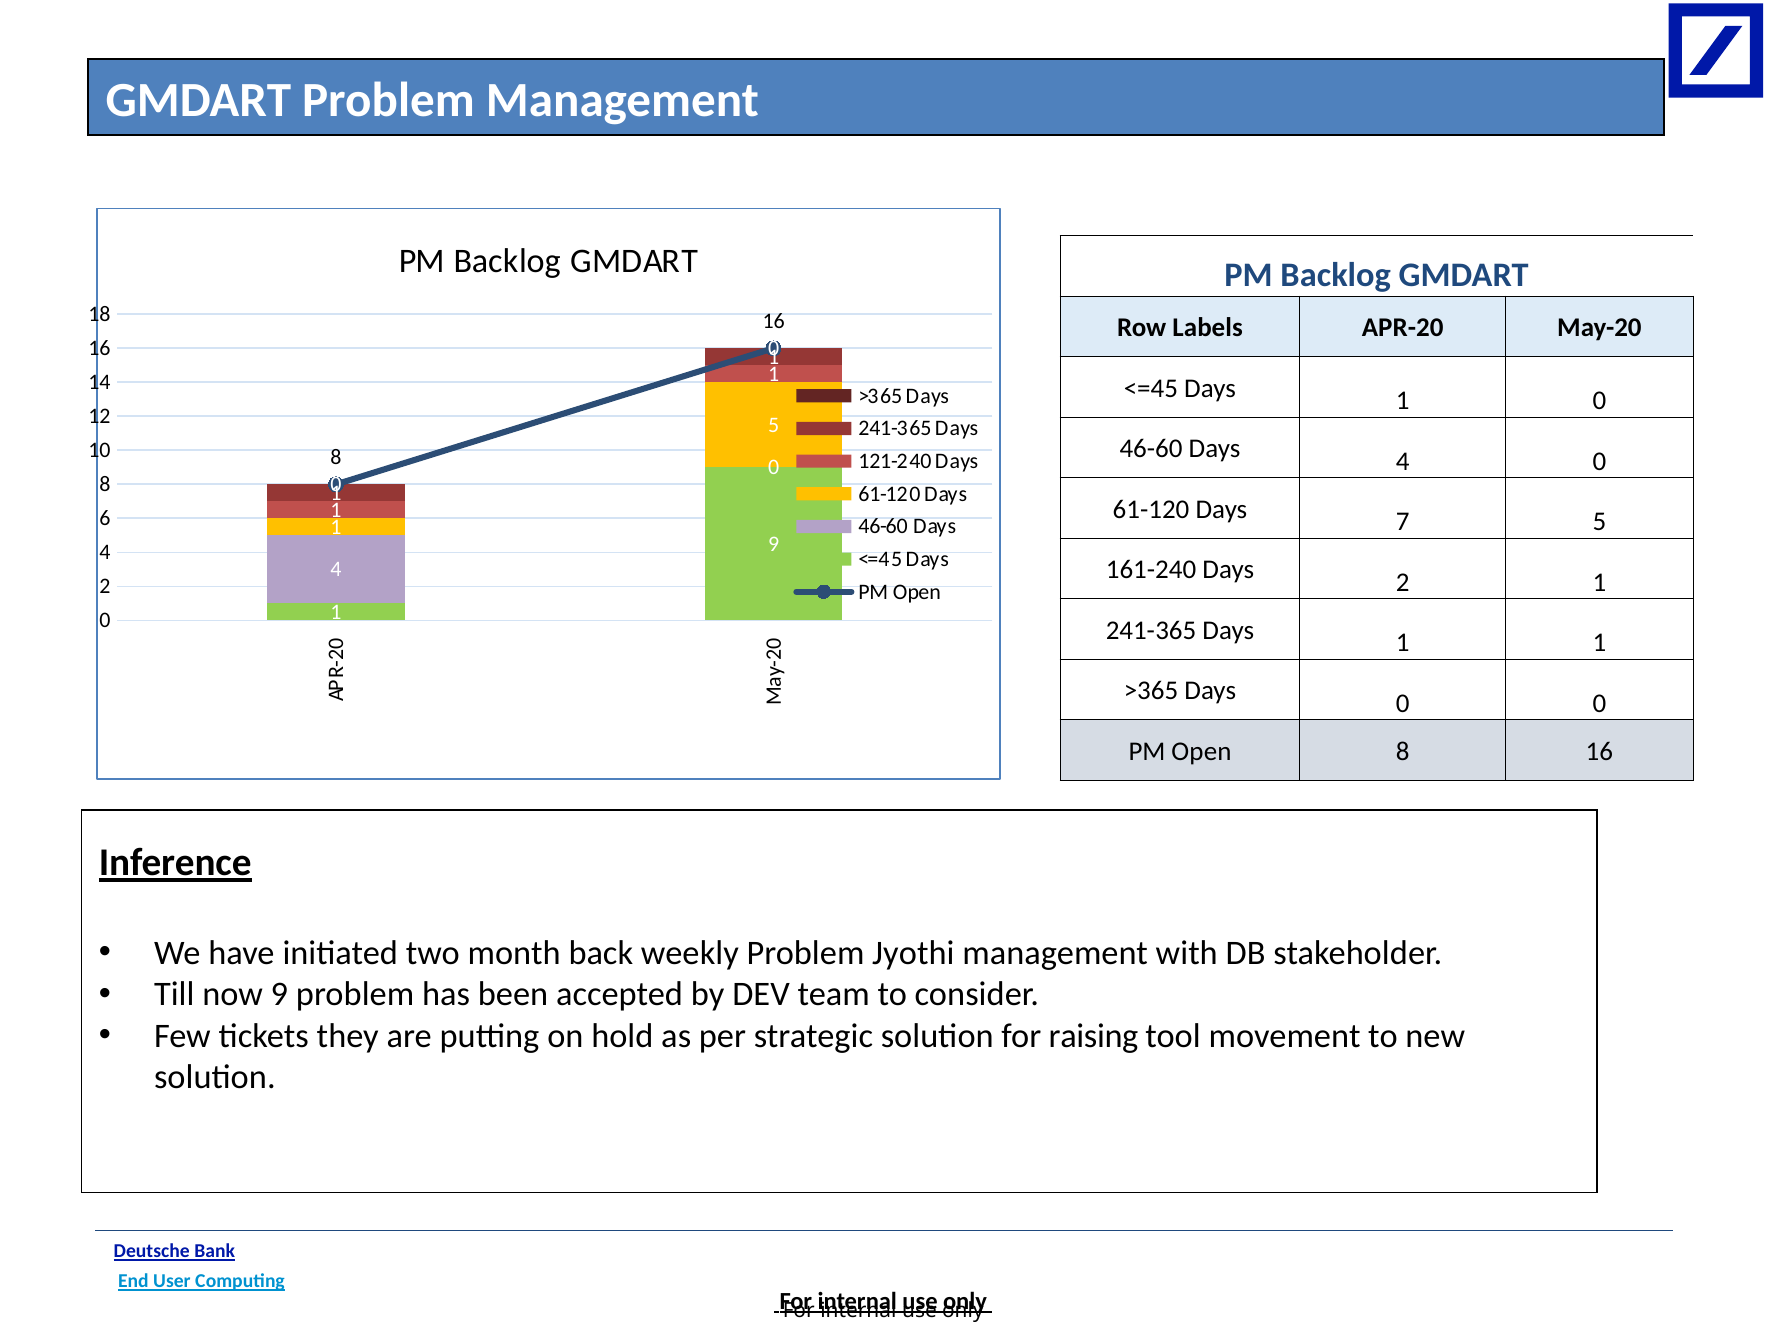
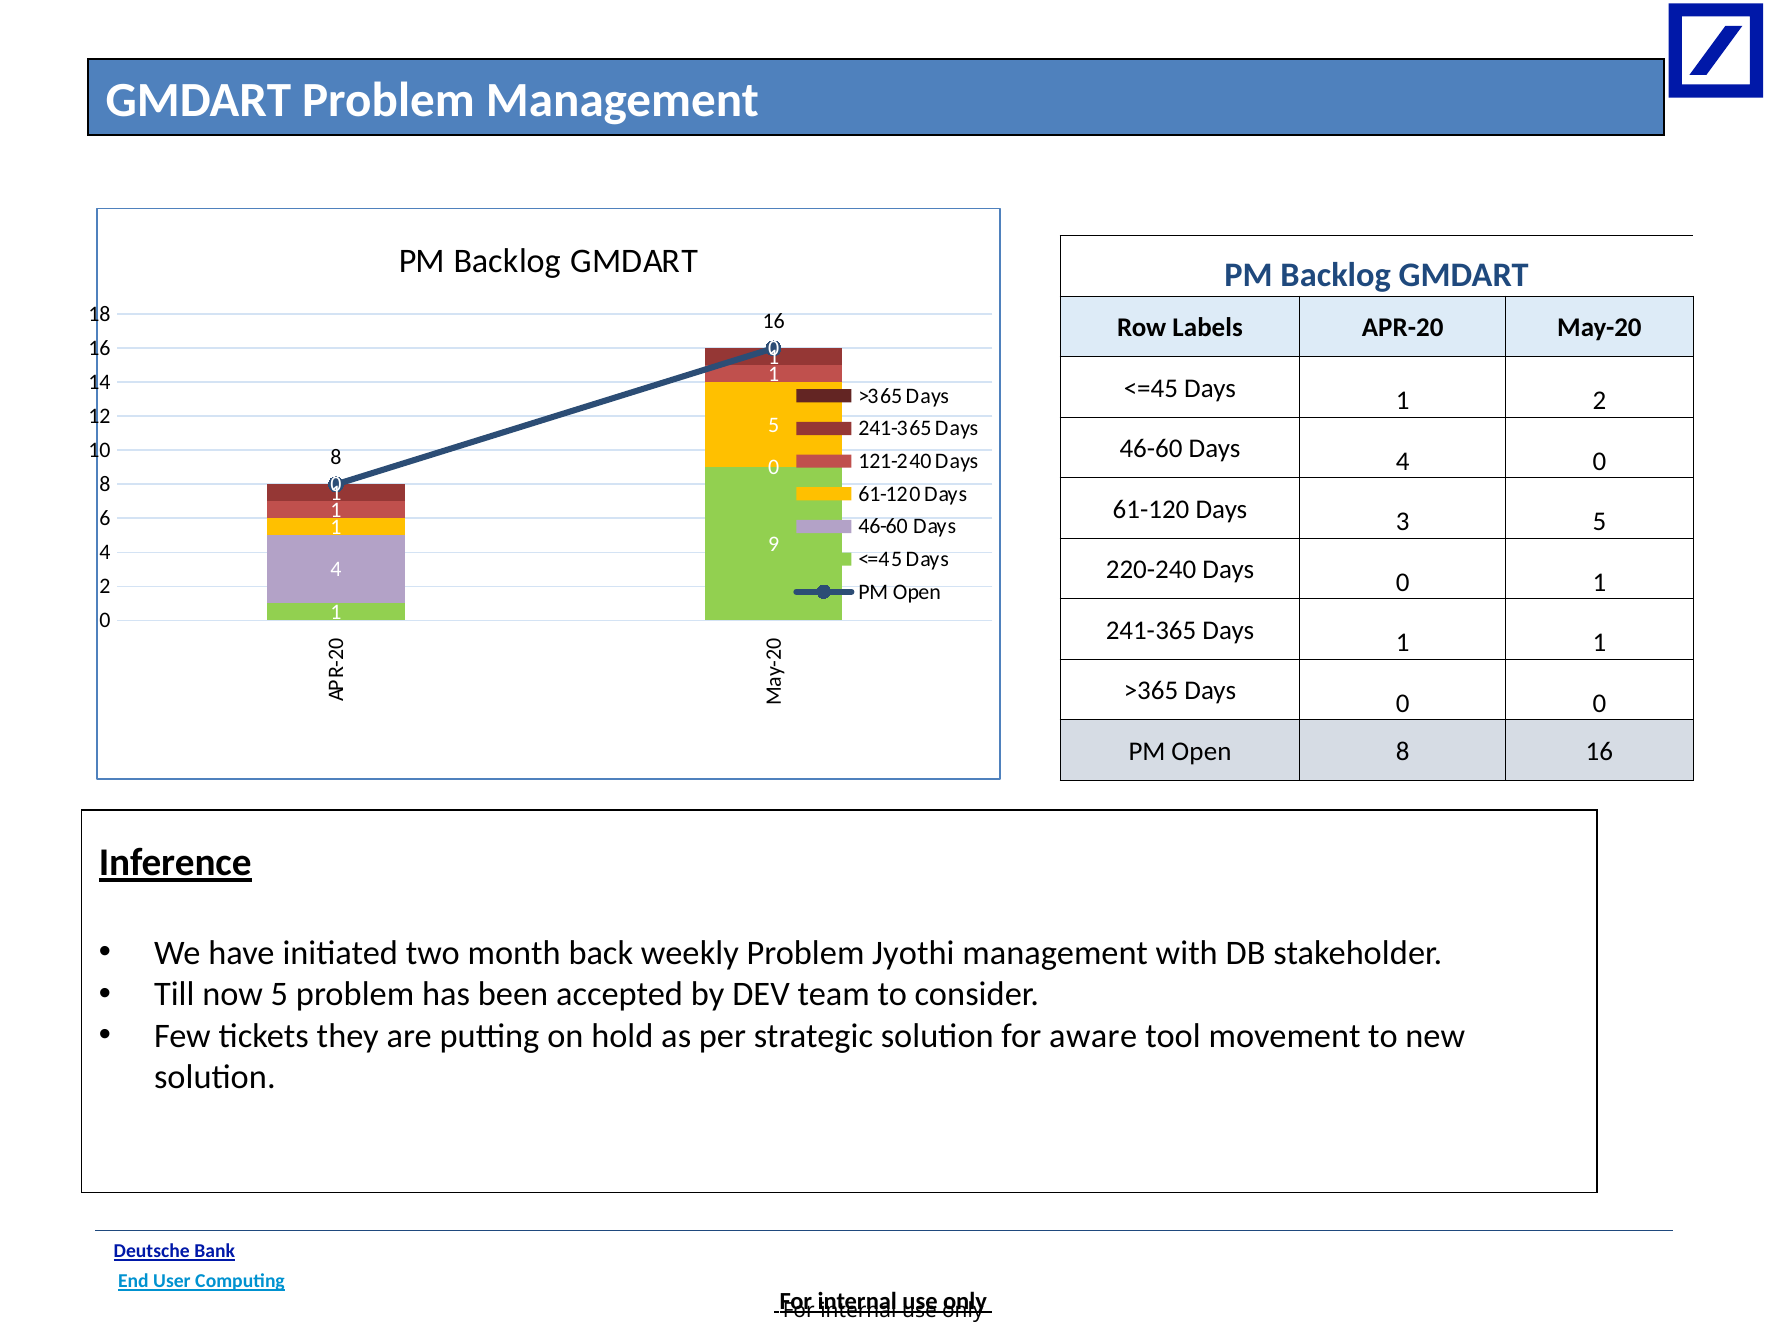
Days 1 0: 0 -> 2 (1599, 401)
7: 7 -> 3 (1403, 522)
161-240: 161-240 -> 220-240 (1151, 570)
2: 2 -> 0 (1403, 582)
now 9: 9 -> 5 (279, 995)
raising: raising -> aware (1093, 1036)
